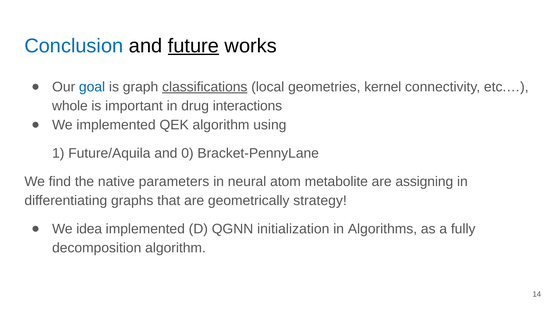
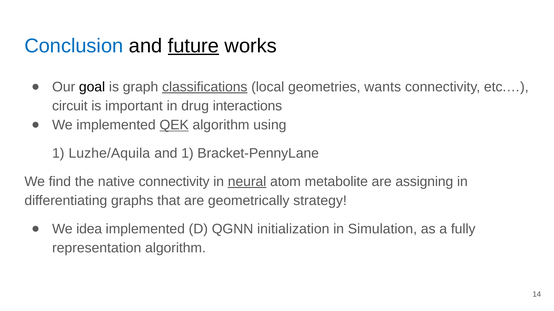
goal colour: blue -> black (92, 87)
kernel: kernel -> wants (383, 87)
whole: whole -> circuit (70, 106)
QEK underline: none -> present (174, 125)
Future/Aquila: Future/Aquila -> Luzhe/Aquila (109, 154)
and 0: 0 -> 1 (187, 154)
native parameters: parameters -> connectivity (174, 182)
neural underline: none -> present (247, 182)
Algorithms: Algorithms -> Simulation (382, 229)
decomposition: decomposition -> representation (97, 249)
